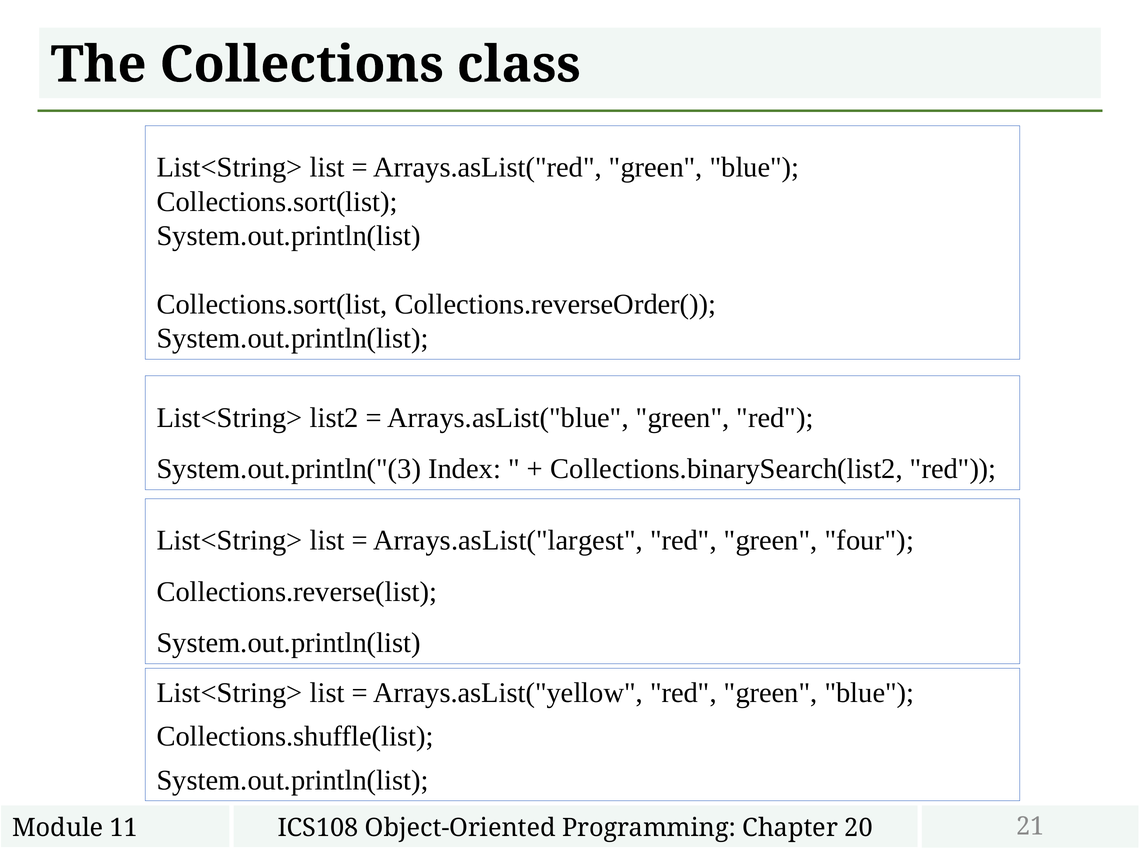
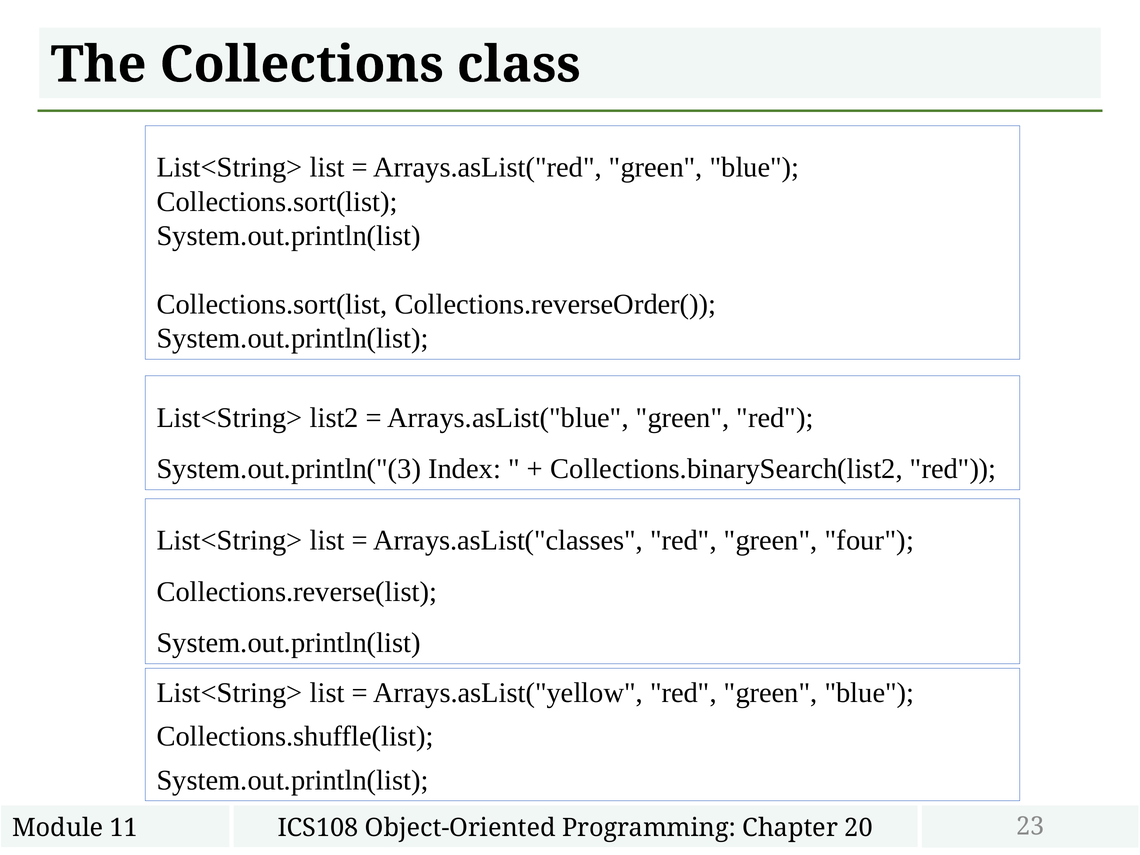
Arrays.asList("largest: Arrays.asList("largest -> Arrays.asList("classes (508, 540)
21: 21 -> 23 (1030, 826)
